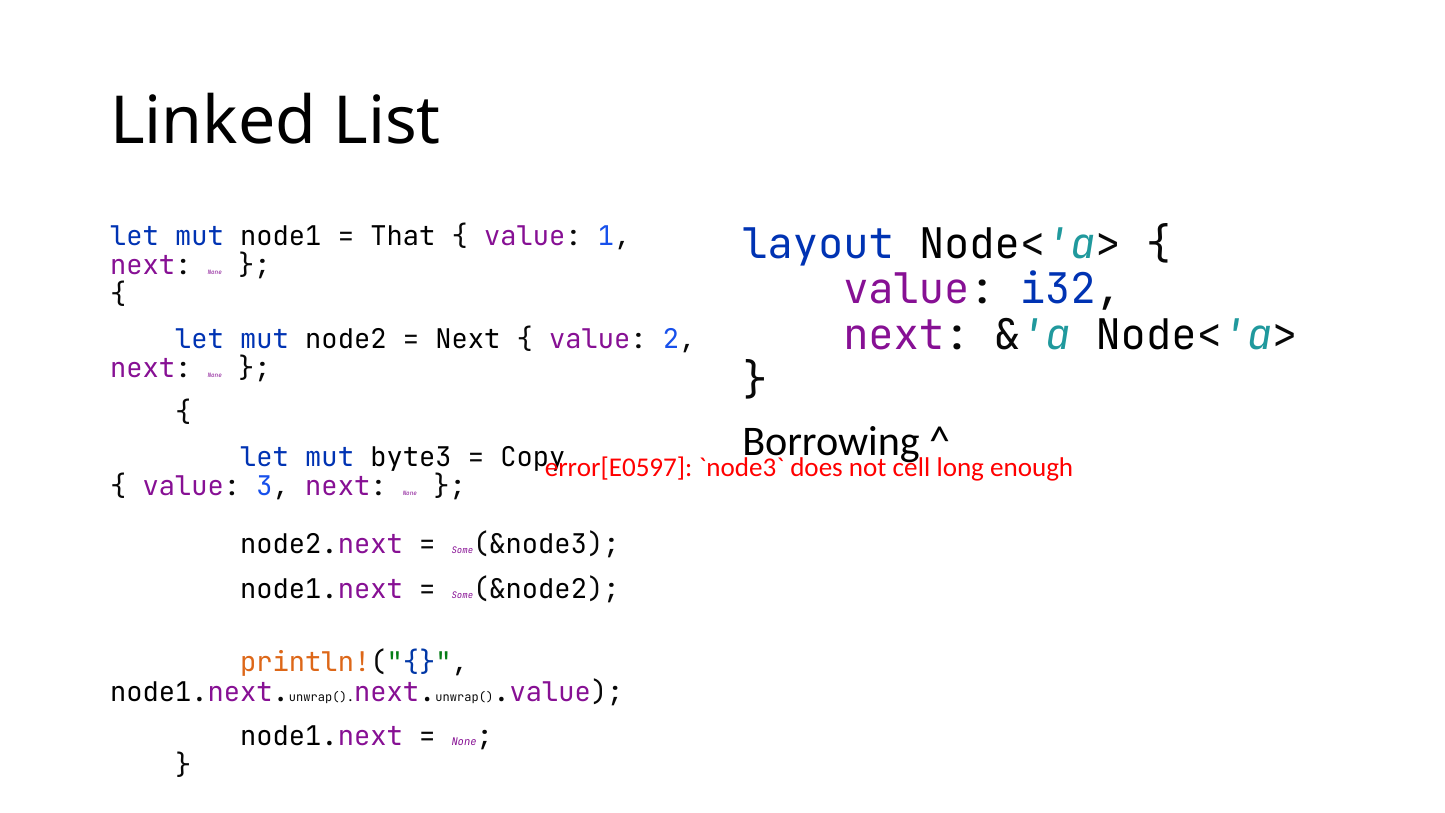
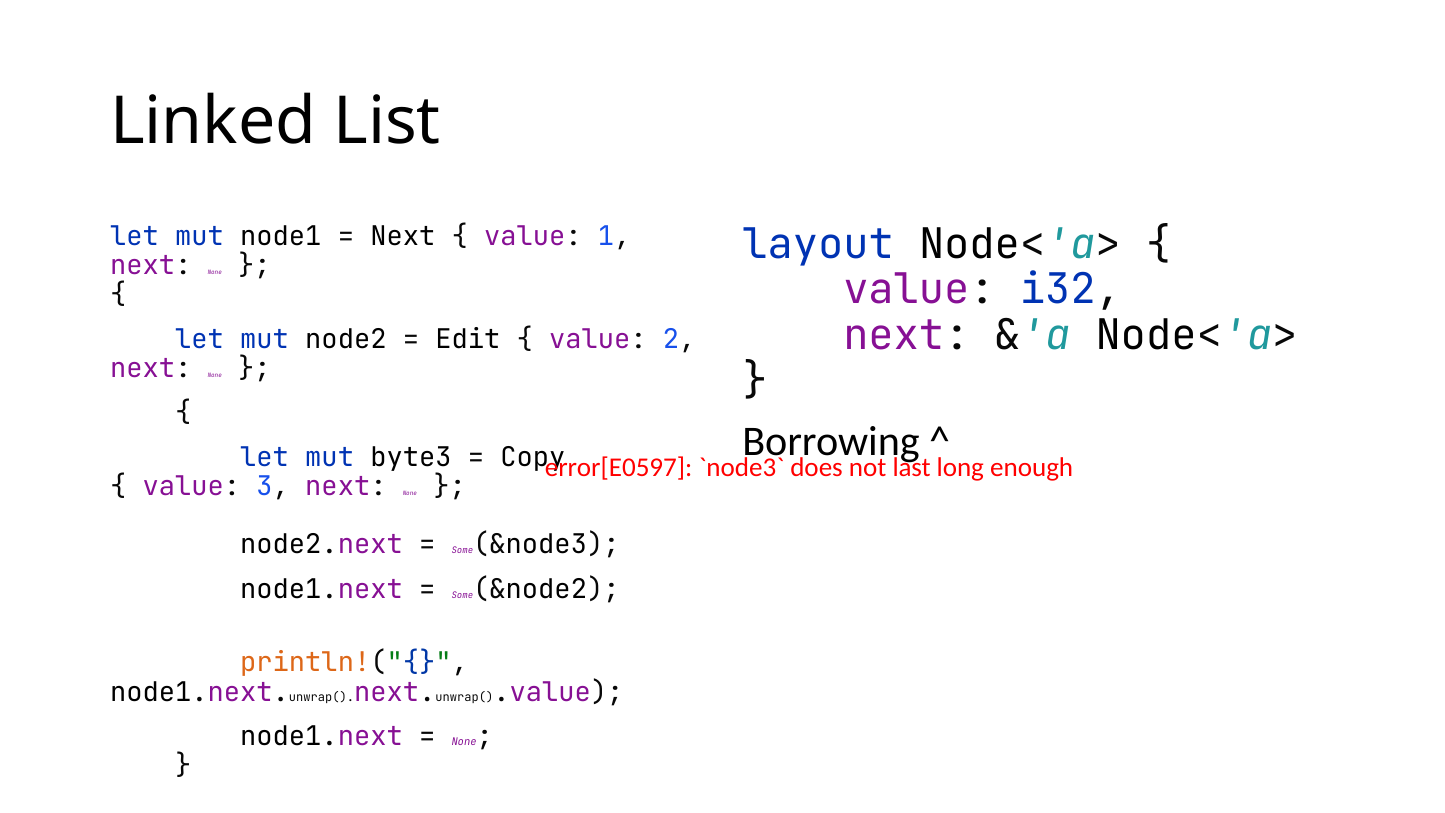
That: That -> Next (403, 236)
Next: Next -> Edit (468, 339)
cell: cell -> last (912, 467)
